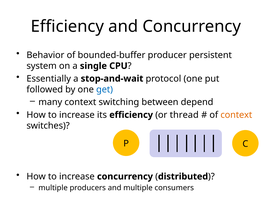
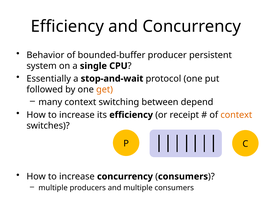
get colour: blue -> orange (105, 89)
thread: thread -> receipt (184, 115)
distributed: distributed -> consumers (183, 177)
